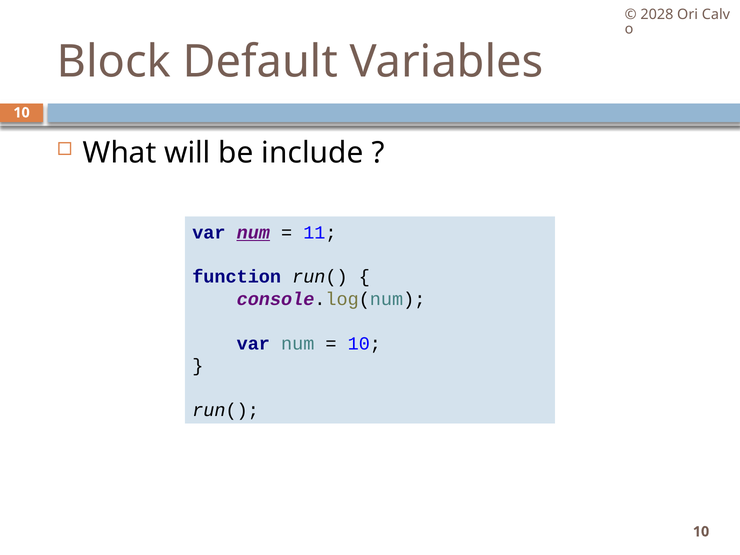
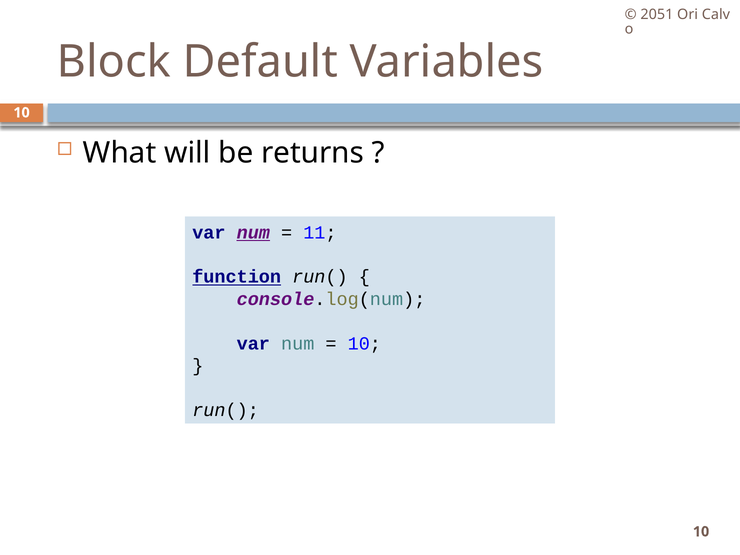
2028: 2028 -> 2051 (657, 15)
include: include -> returns (313, 153)
function underline: none -> present (237, 277)
